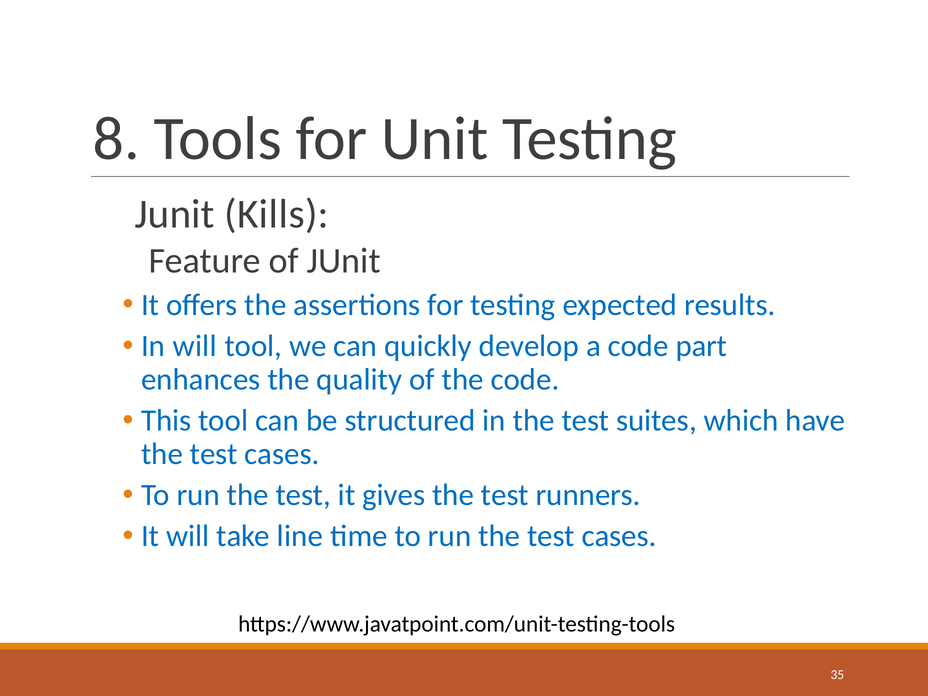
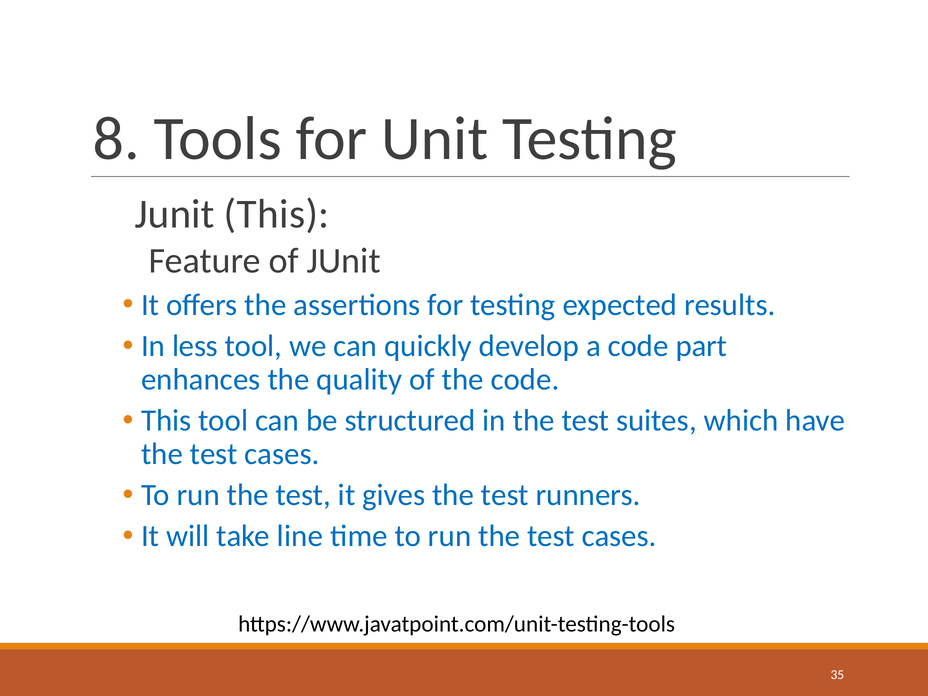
Kills: Kills -> This (277, 214)
In will: will -> less (195, 346)
